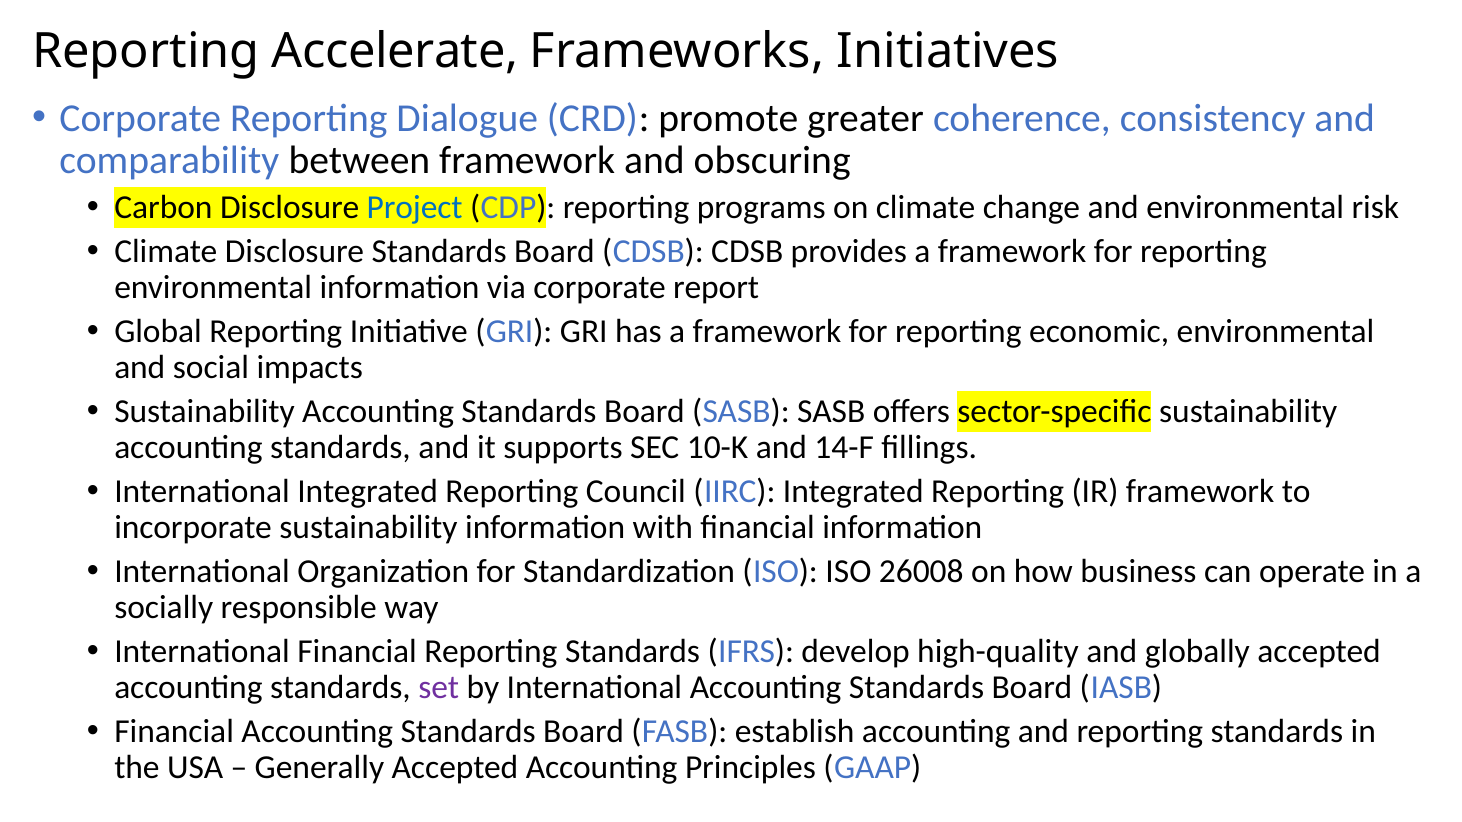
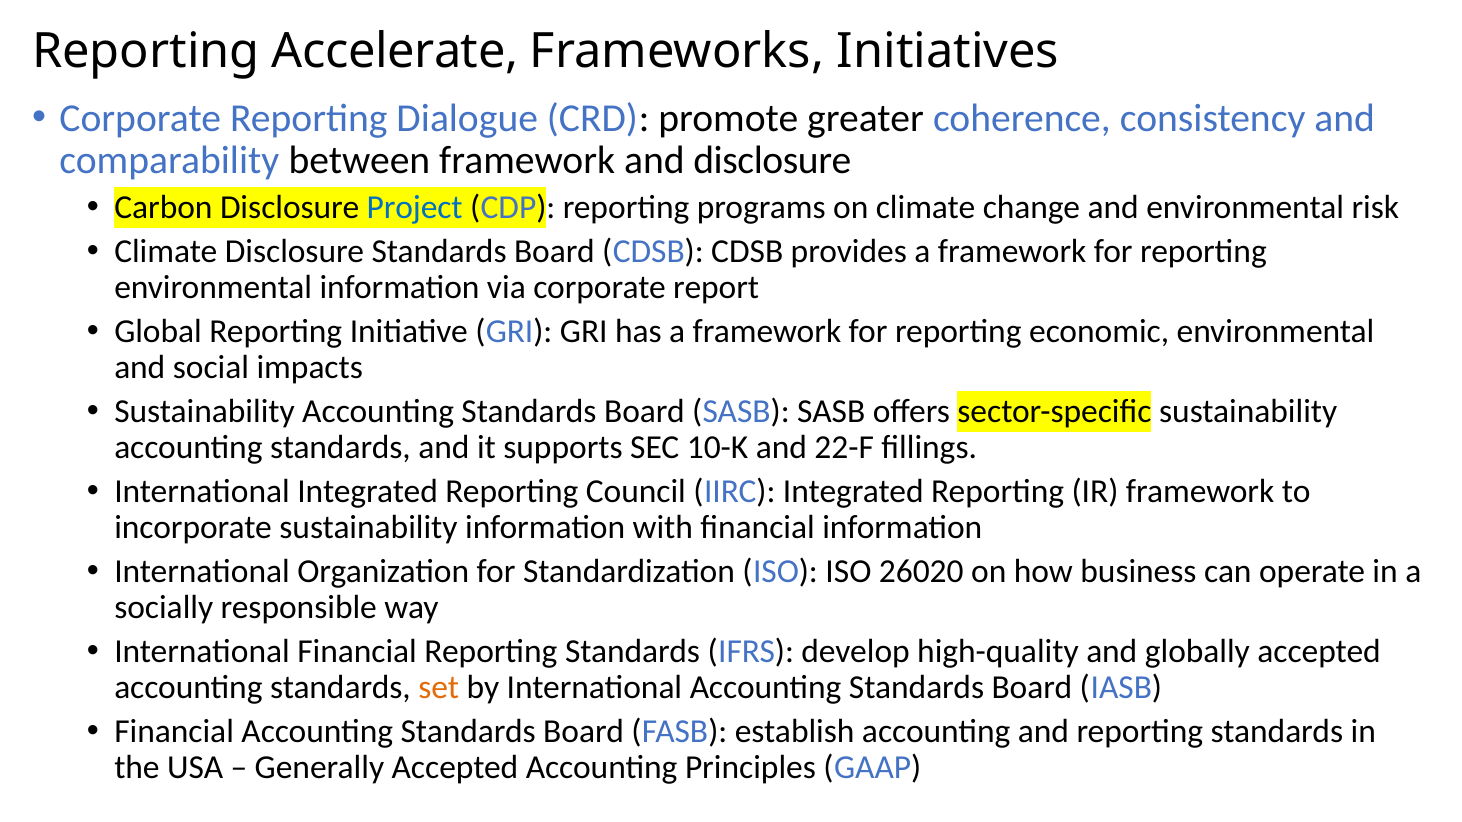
and obscuring: obscuring -> disclosure (772, 161)
14-F: 14-F -> 22-F (844, 448)
26008: 26008 -> 26020 (921, 572)
set colour: purple -> orange (439, 688)
